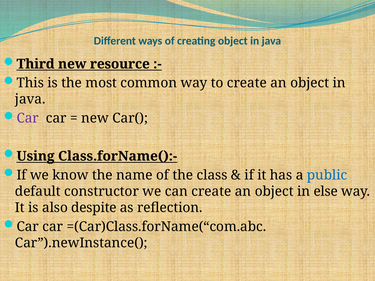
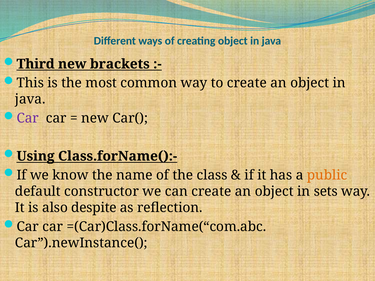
resource: resource -> brackets (120, 64)
public colour: blue -> orange (327, 175)
else: else -> sets (326, 192)
